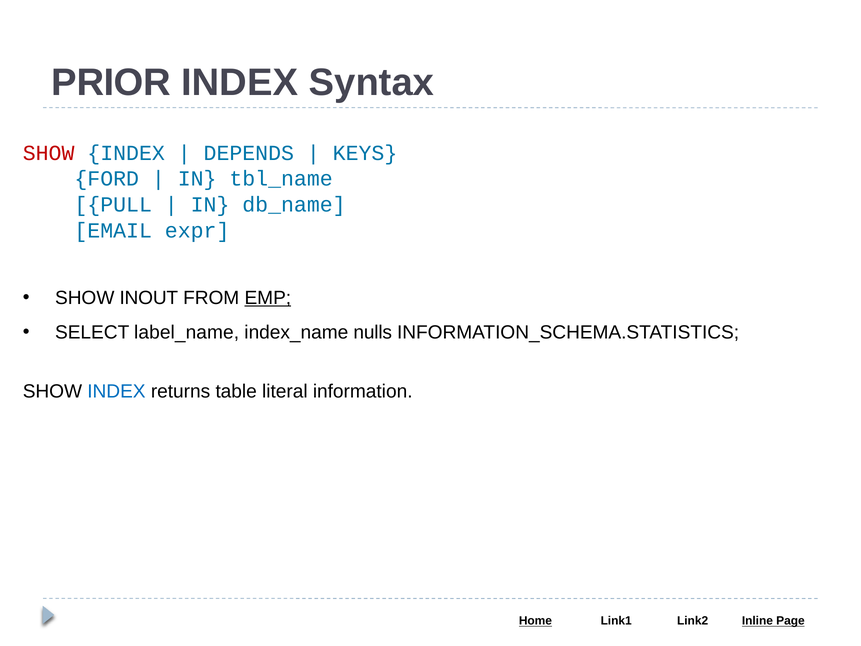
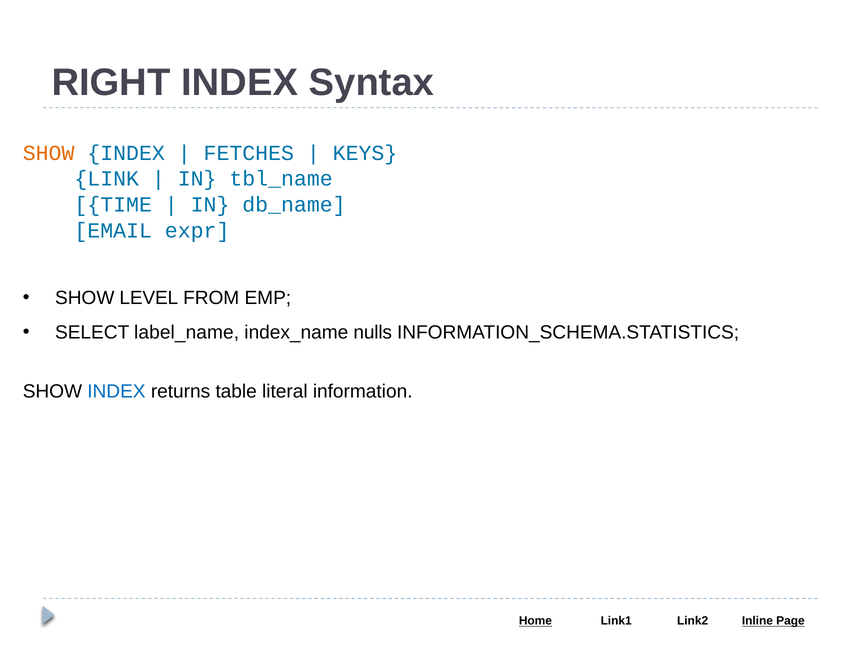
PRIOR: PRIOR -> RIGHT (111, 83)
SHOW colour: red -> orange (49, 153)
DEPENDS: DEPENDS -> FETCHES (249, 153)
FORD: FORD -> LINK (107, 179)
PULL: PULL -> TIME (113, 205)
INOUT: INOUT -> LEVEL (149, 298)
EMP underline: present -> none (268, 298)
